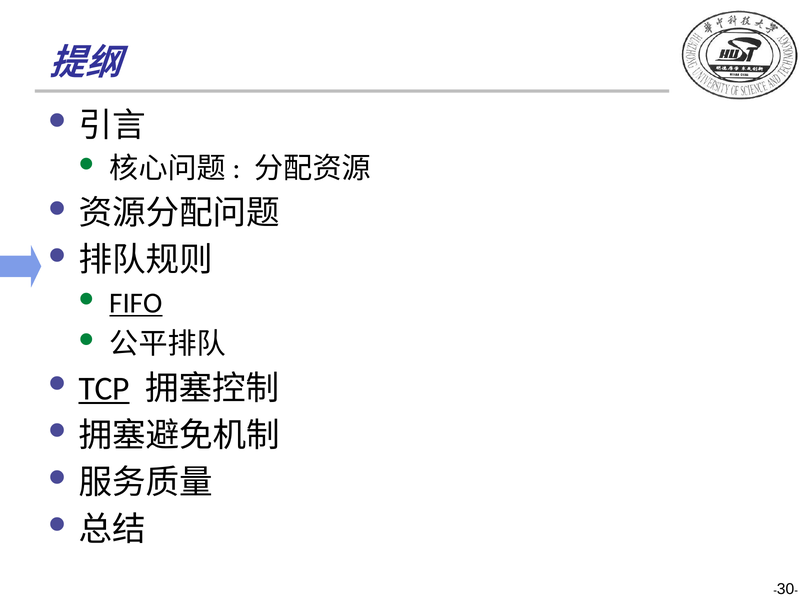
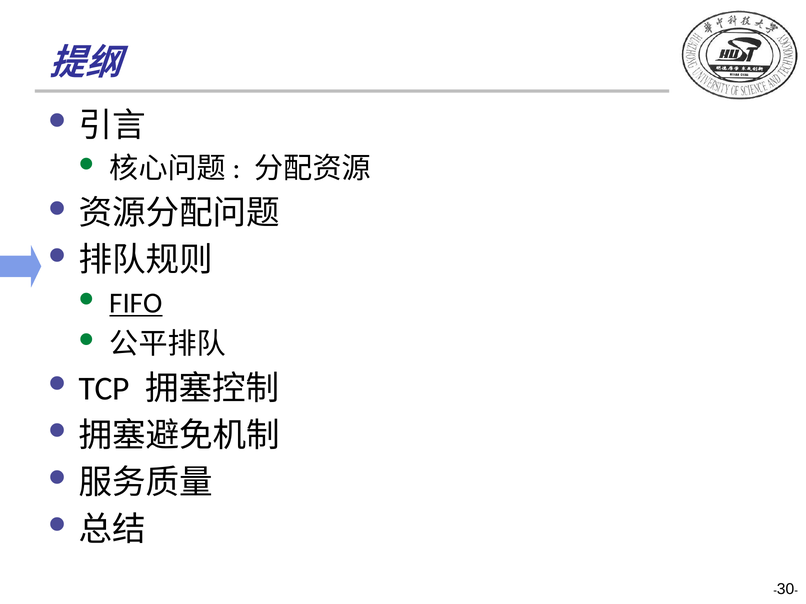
TCP underline: present -> none (104, 389)
